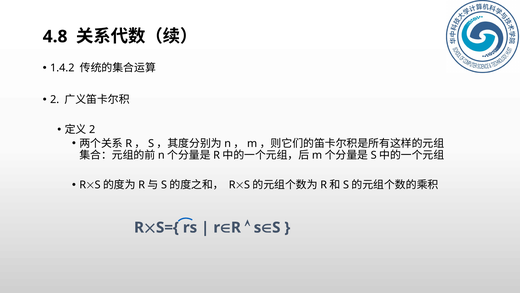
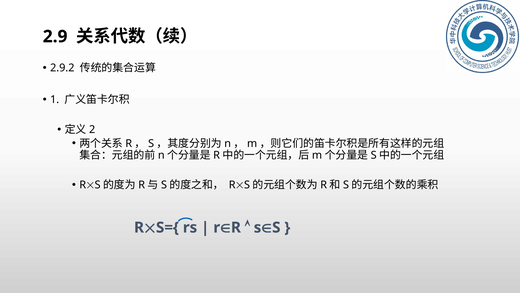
4.8: 4.8 -> 2.9 (55, 36)
1.4.2: 1.4.2 -> 2.9.2 (62, 68)
2: 2 -> 1 (55, 99)
